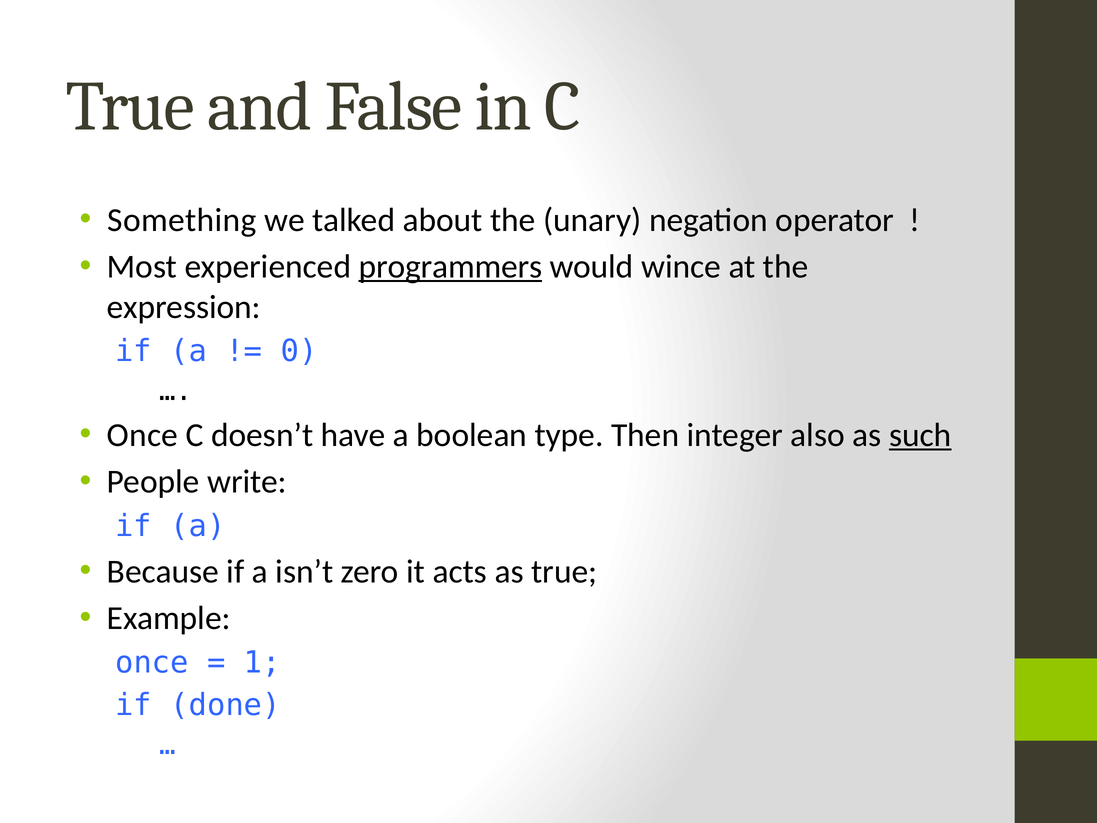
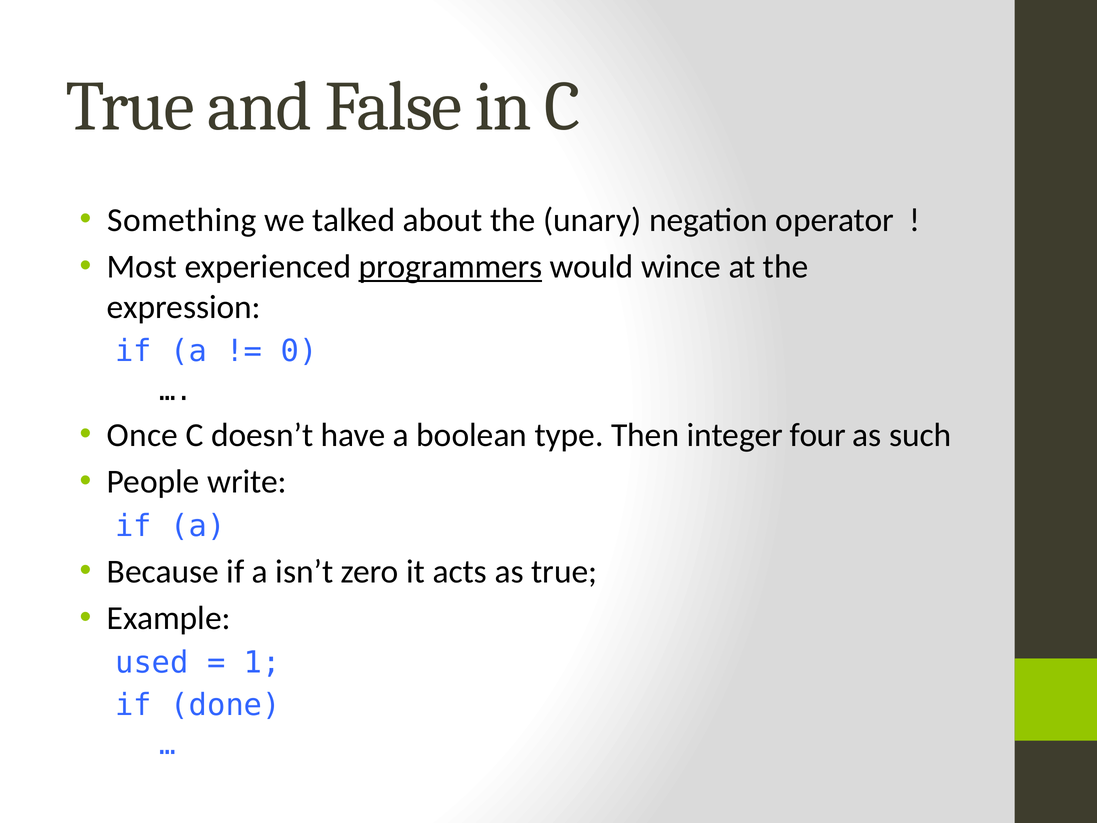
also: also -> four (818, 435)
such underline: present -> none (920, 435)
once: once -> used (152, 662)
